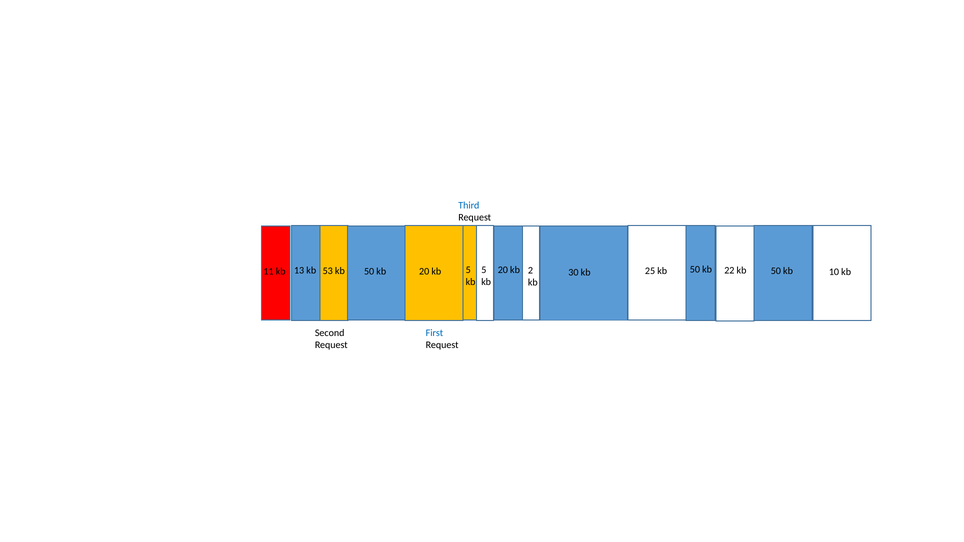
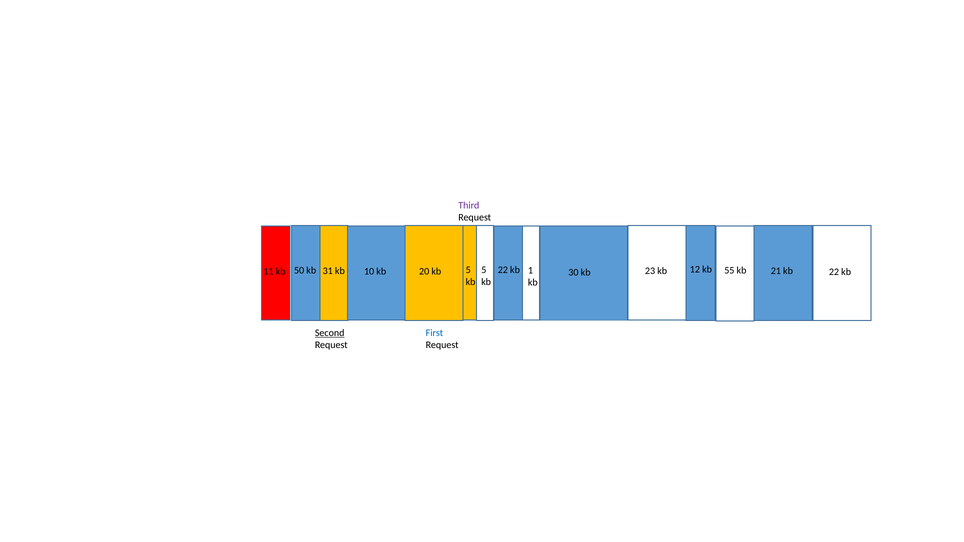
Third colour: blue -> purple (469, 205)
13: 13 -> 50 (299, 271)
53: 53 -> 31 (328, 271)
50: 50 -> 10 (369, 271)
20: 20 -> 22 (503, 270)
2: 2 -> 1 (530, 271)
25: 25 -> 23 (650, 271)
50: 50 -> 12 (695, 270)
22: 22 -> 55 (729, 270)
50: 50 -> 21 (776, 271)
10: 10 -> 22 (834, 272)
Second underline: none -> present (330, 333)
